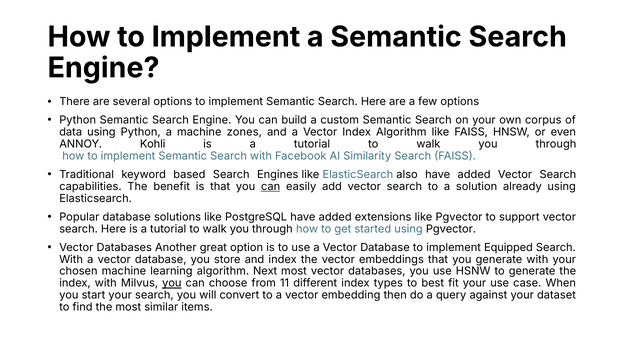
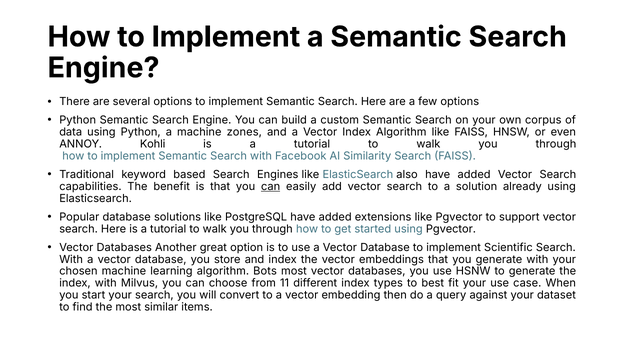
Equipped: Equipped -> Scientific (508, 247)
Next: Next -> Bots (265, 271)
you underline: present -> none (172, 283)
